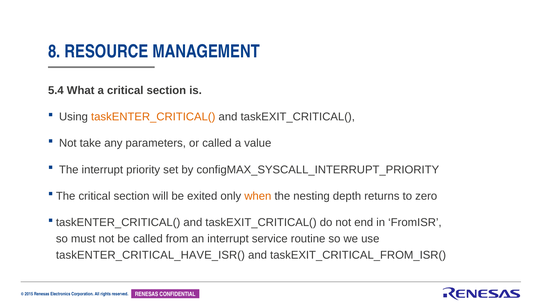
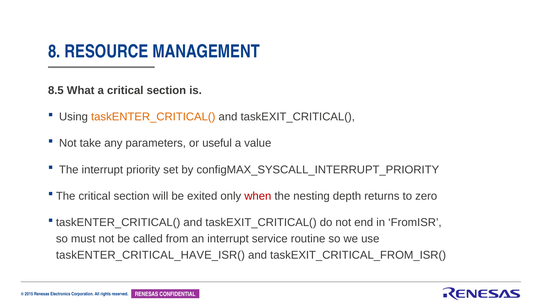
5.4: 5.4 -> 8.5 (56, 90)
or called: called -> useful (217, 143)
when colour: orange -> red (258, 196)
